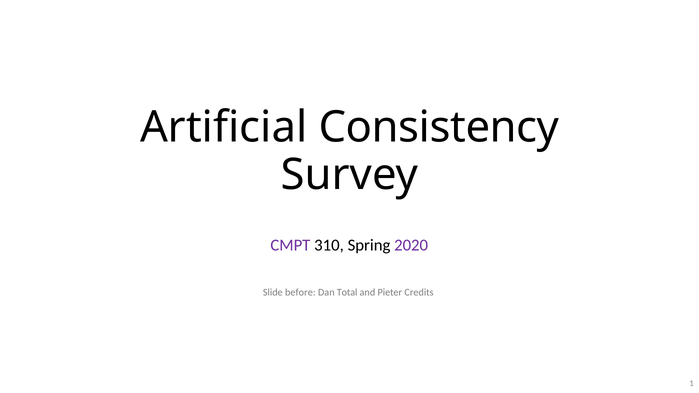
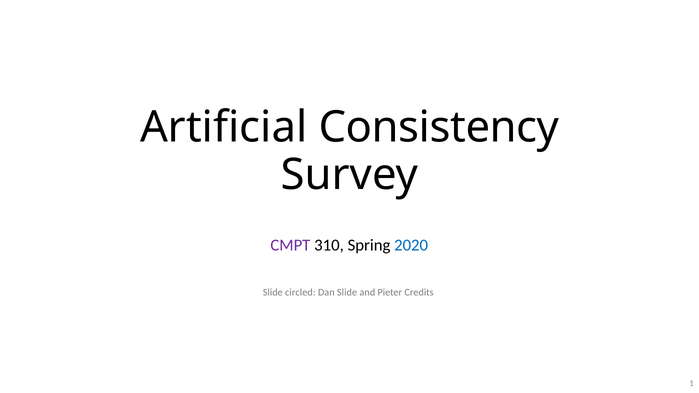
2020 colour: purple -> blue (411, 245)
before: before -> circled (300, 293)
Dan Total: Total -> Slide (347, 293)
